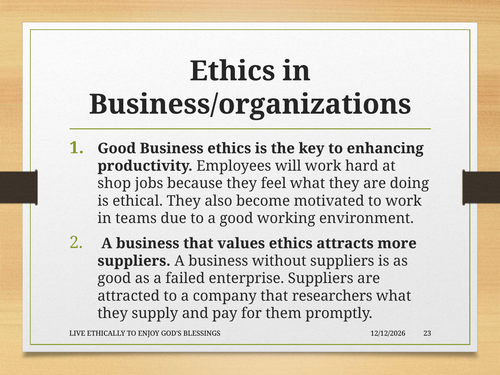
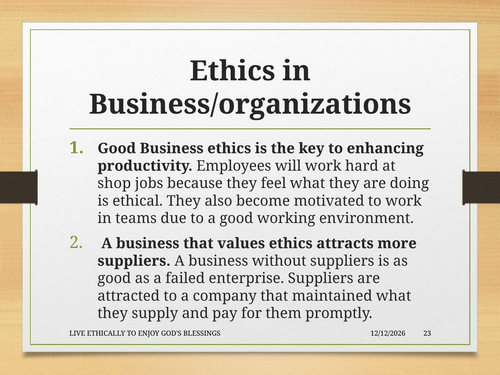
researchers: researchers -> maintained (332, 296)
